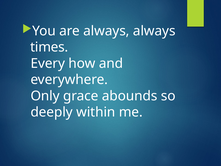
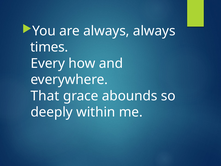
Only: Only -> That (45, 96)
